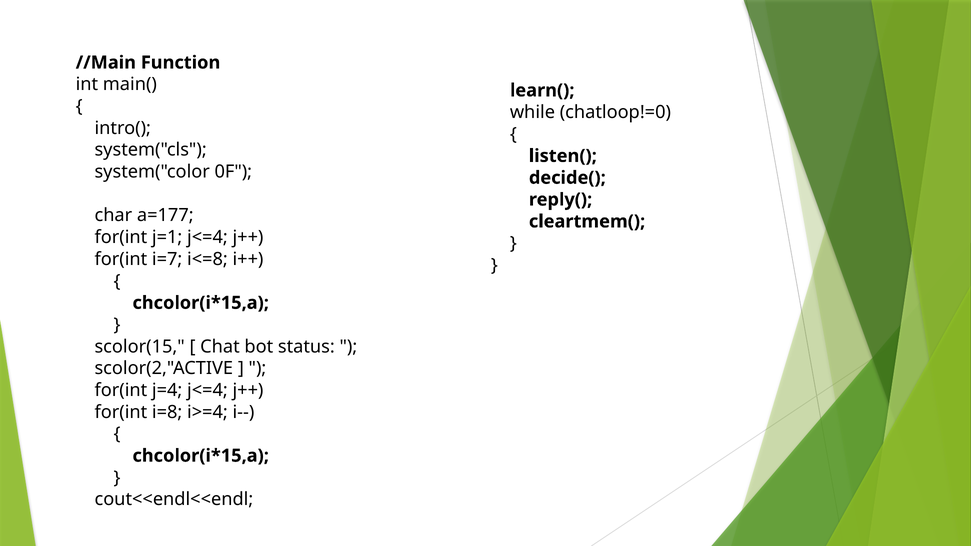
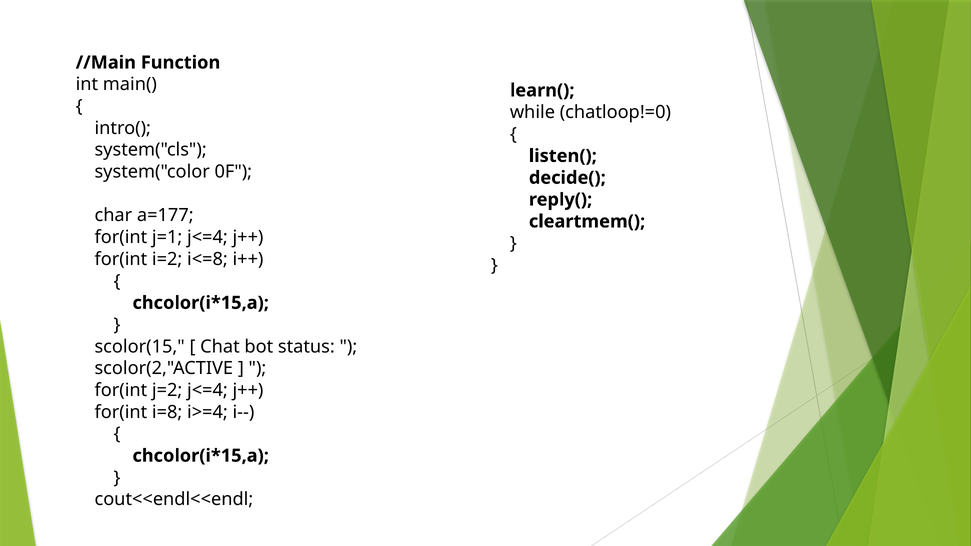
i=7: i=7 -> i=2 (167, 259)
j=4: j=4 -> j=2 (167, 390)
